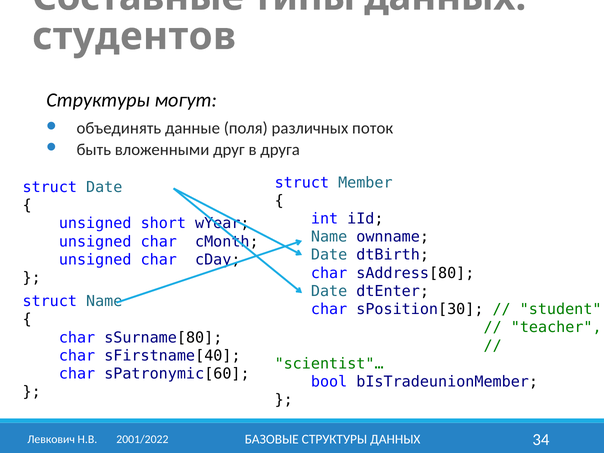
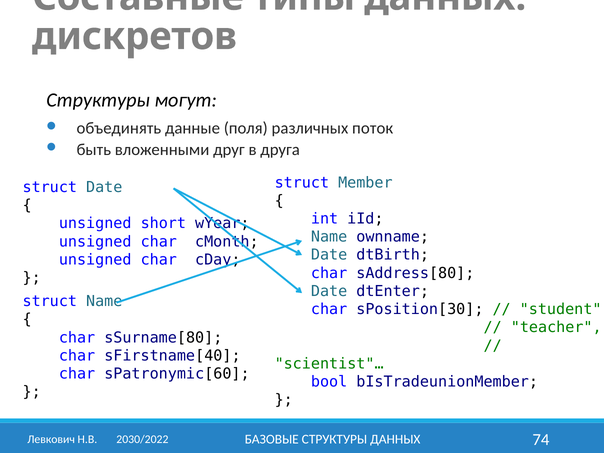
студентов: студентов -> дискретов (134, 36)
34: 34 -> 74 (541, 440)
2001/2022: 2001/2022 -> 2030/2022 (142, 440)
